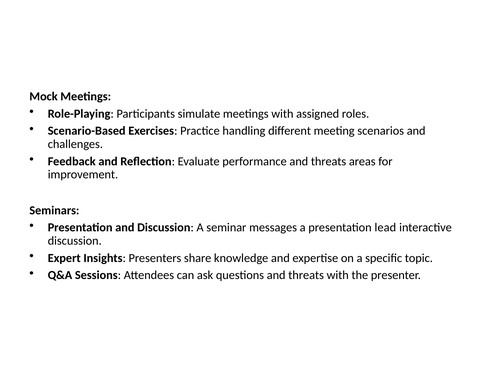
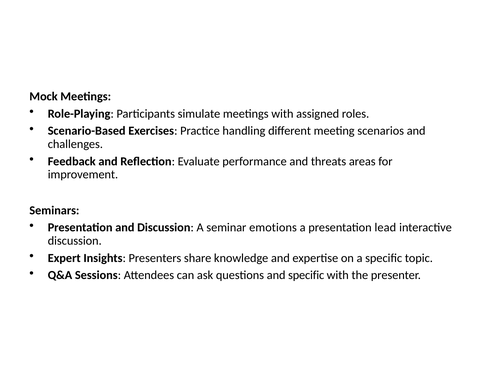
messages: messages -> emotions (273, 227)
questions and threats: threats -> specific (306, 275)
